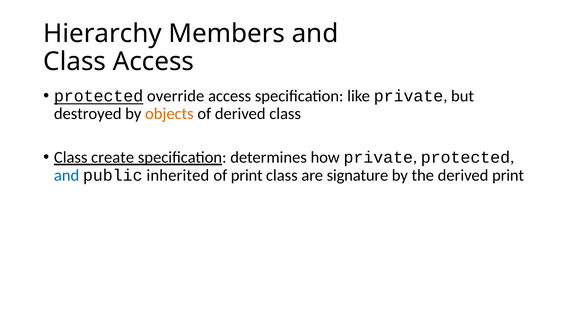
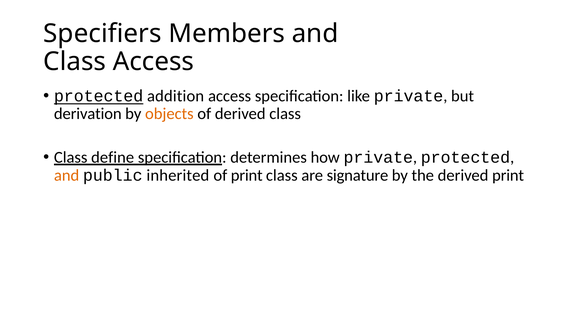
Hierarchy: Hierarchy -> Specifiers (102, 34)
override: override -> addition (176, 96)
destroyed: destroyed -> derivation (88, 114)
create: create -> define (113, 158)
and colour: blue -> orange (67, 176)
